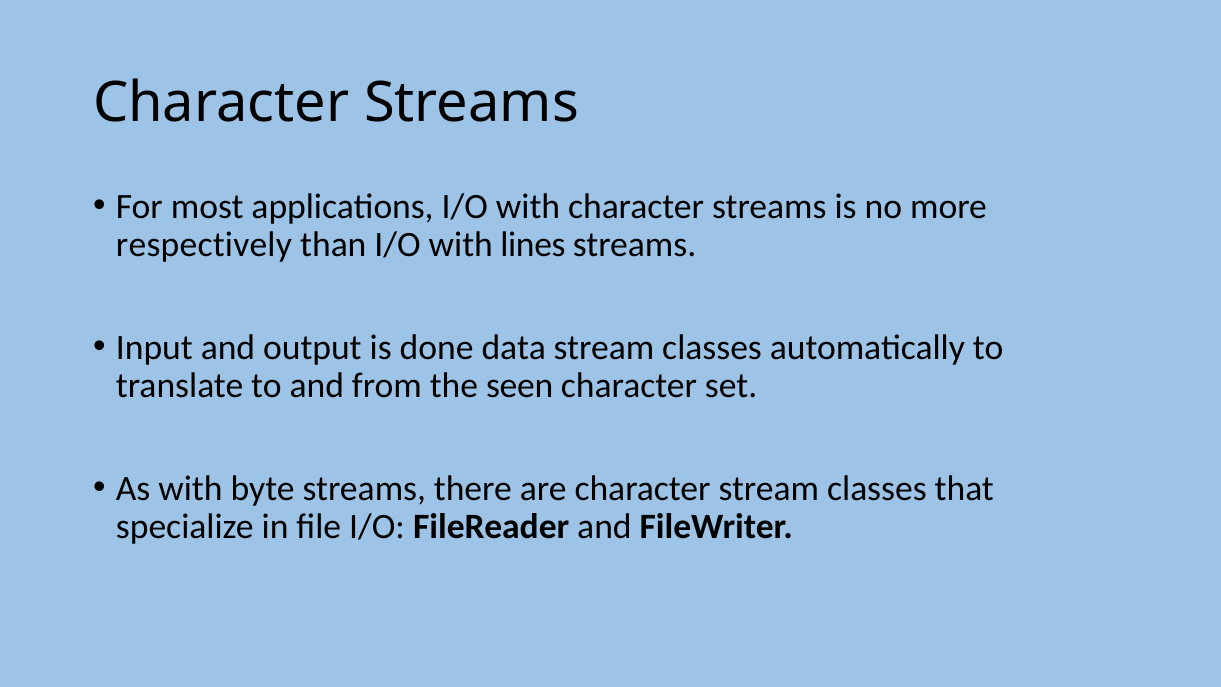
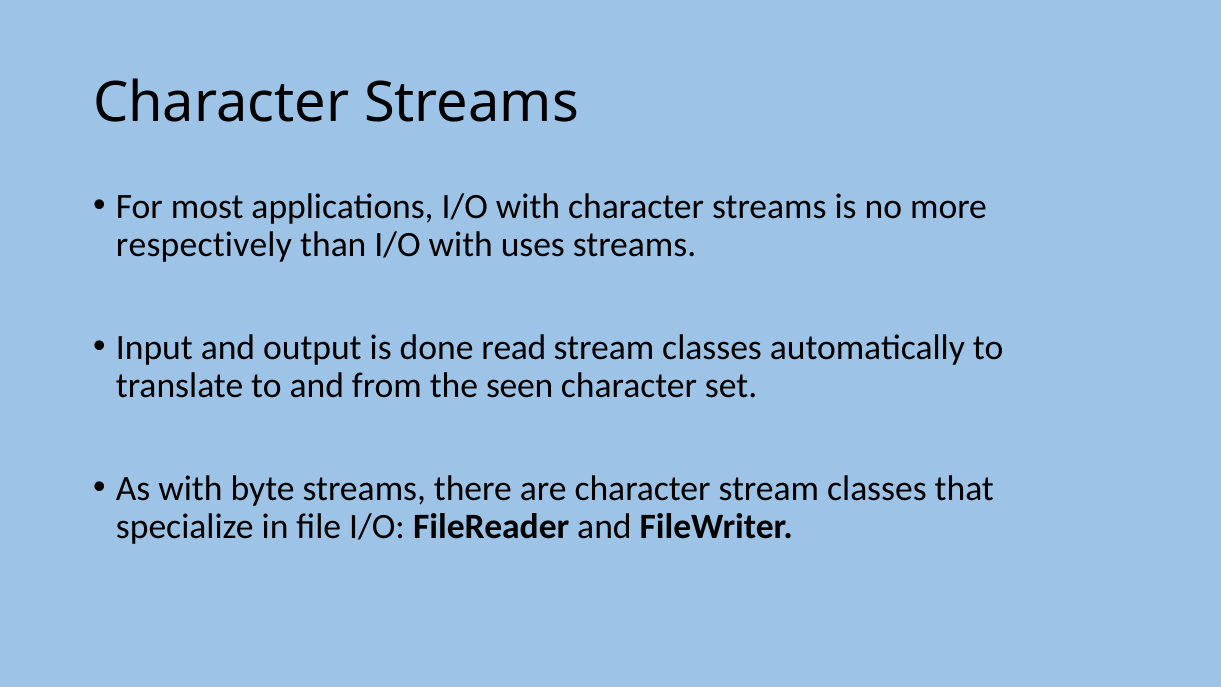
lines: lines -> uses (533, 245)
data: data -> read (514, 347)
